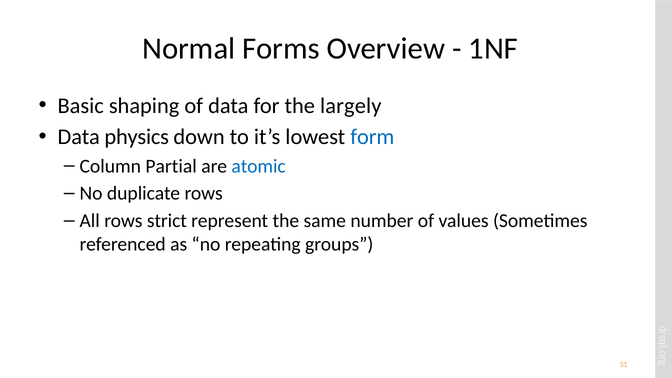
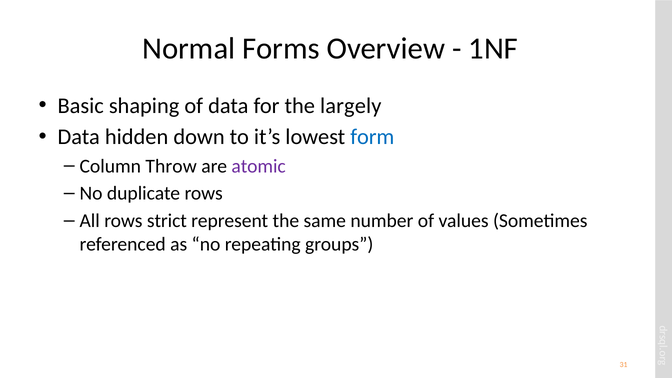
physics: physics -> hidden (137, 137)
Partial: Partial -> Throw (171, 166)
atomic colour: blue -> purple (259, 166)
